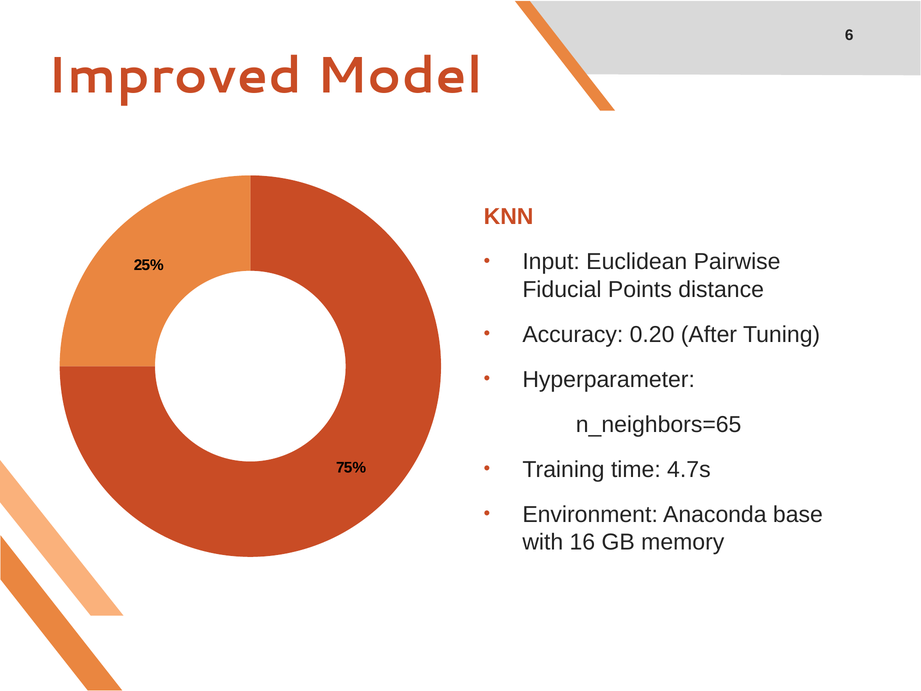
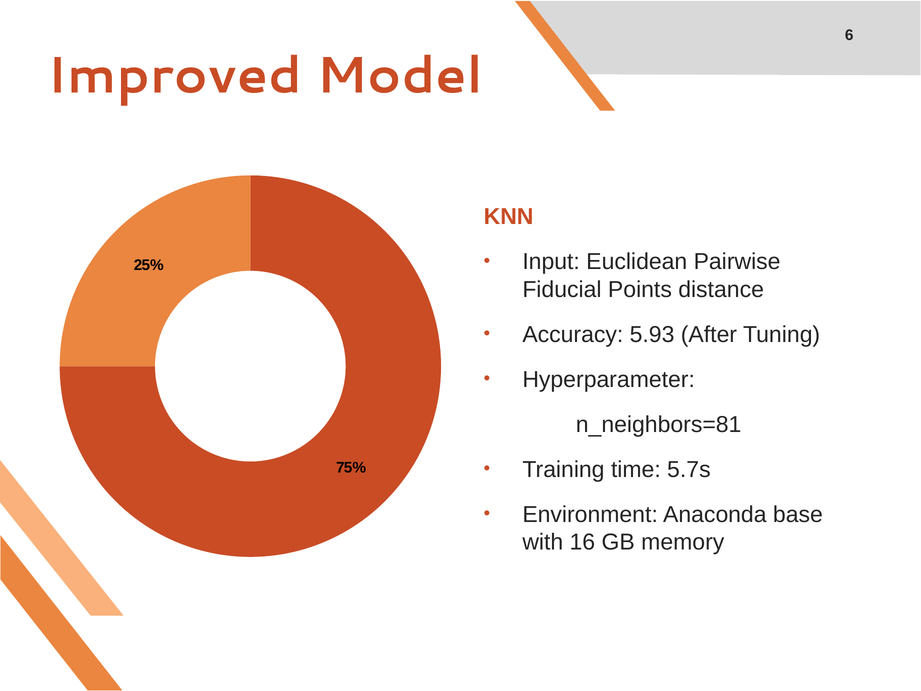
0.20: 0.20 -> 5.93 (652, 334)
n_neighbors=65: n_neighbors=65 -> n_neighbors=81 (659, 424)
4.7s: 4.7s -> 5.7s (689, 470)
